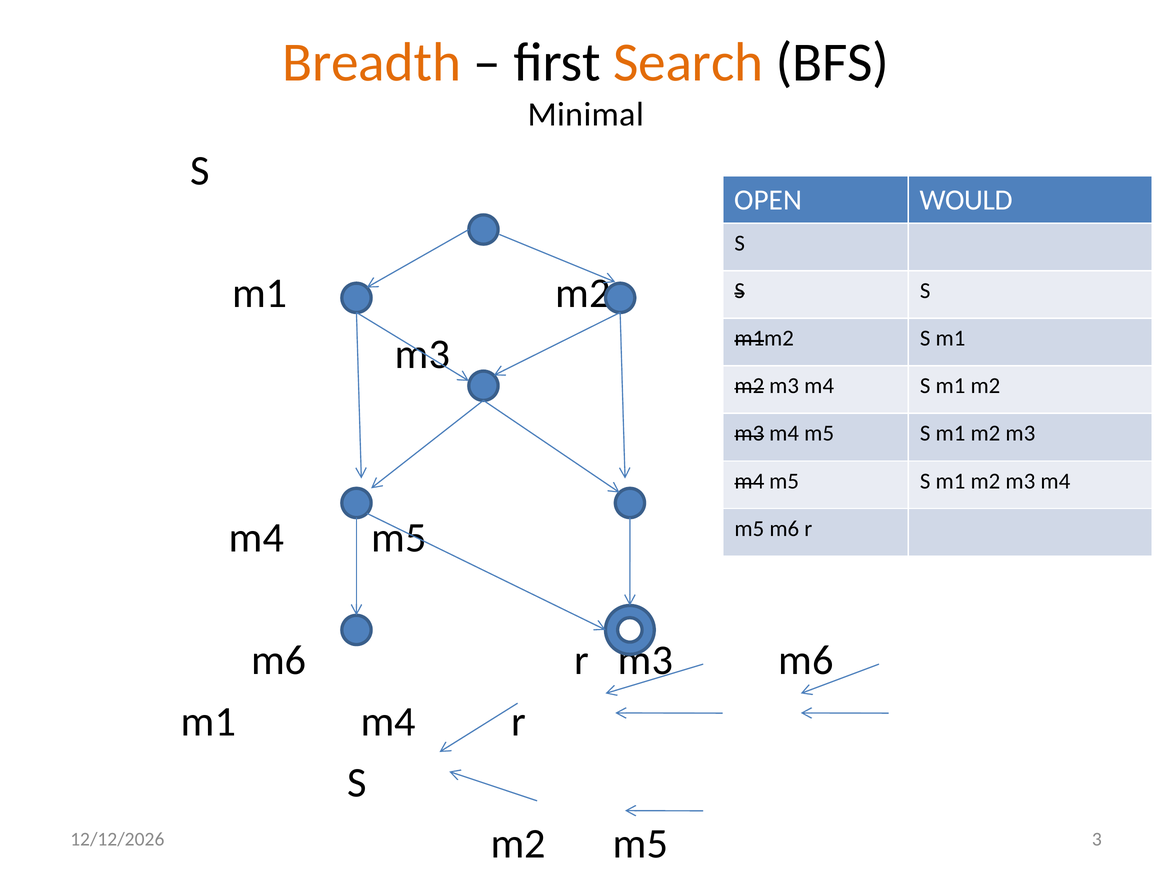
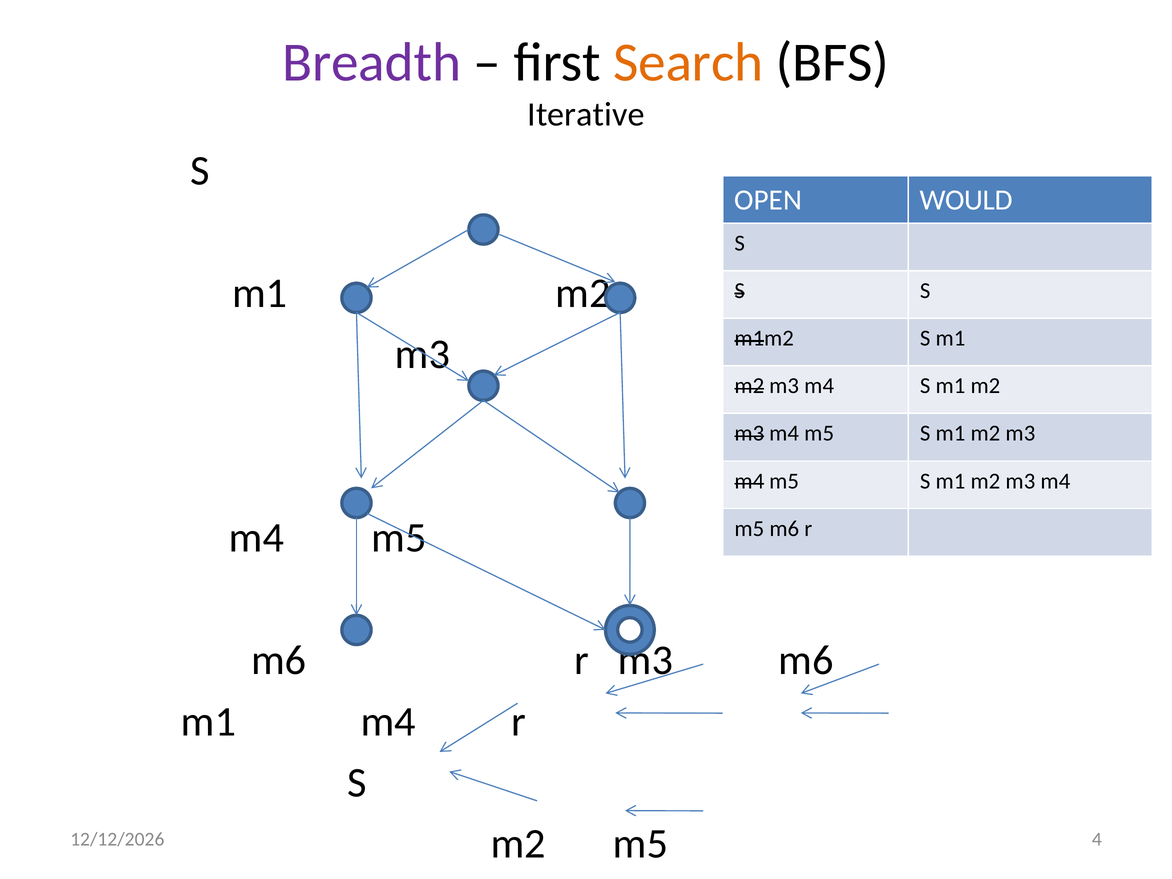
Breadth colour: orange -> purple (372, 62)
Minimal: Minimal -> Iterative (586, 115)
3: 3 -> 4 (1097, 839)
